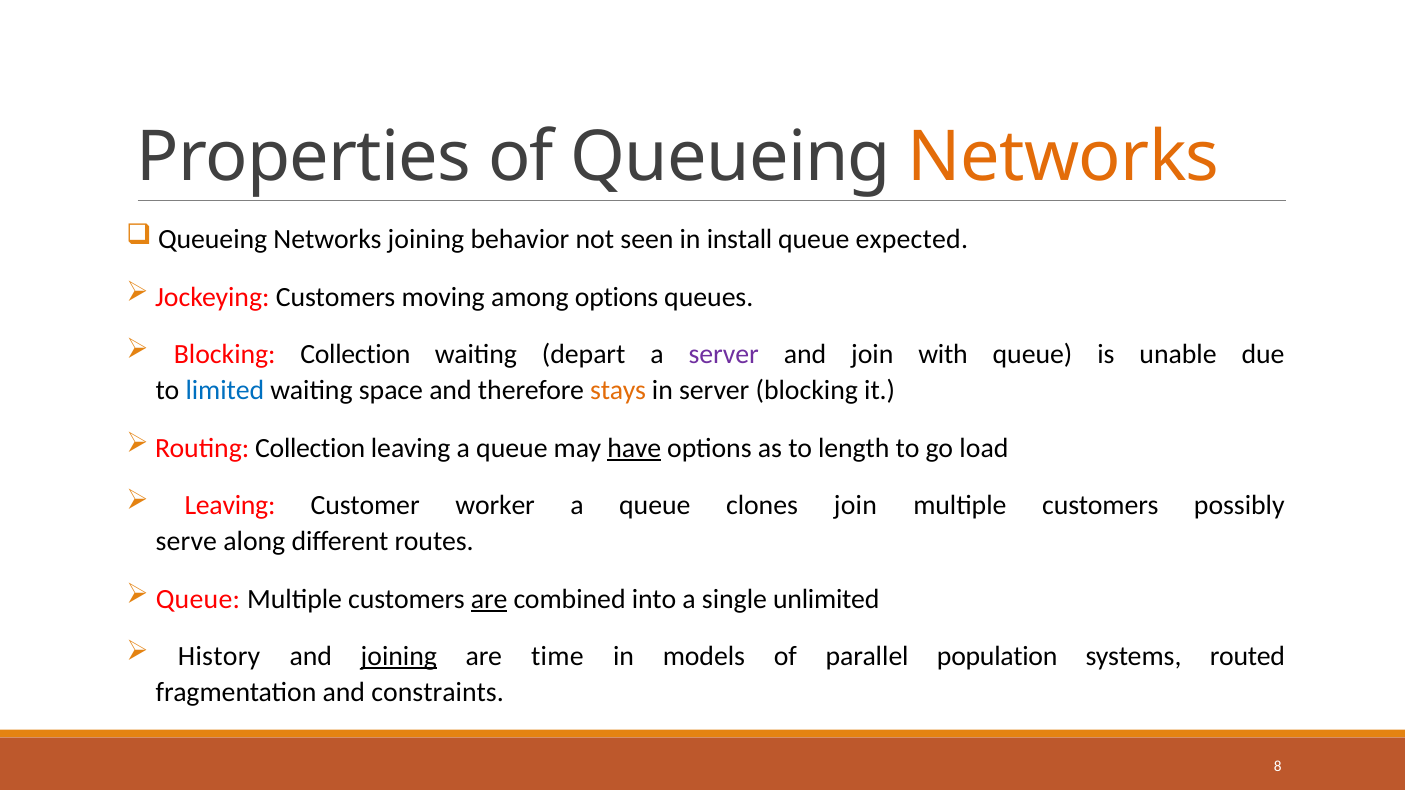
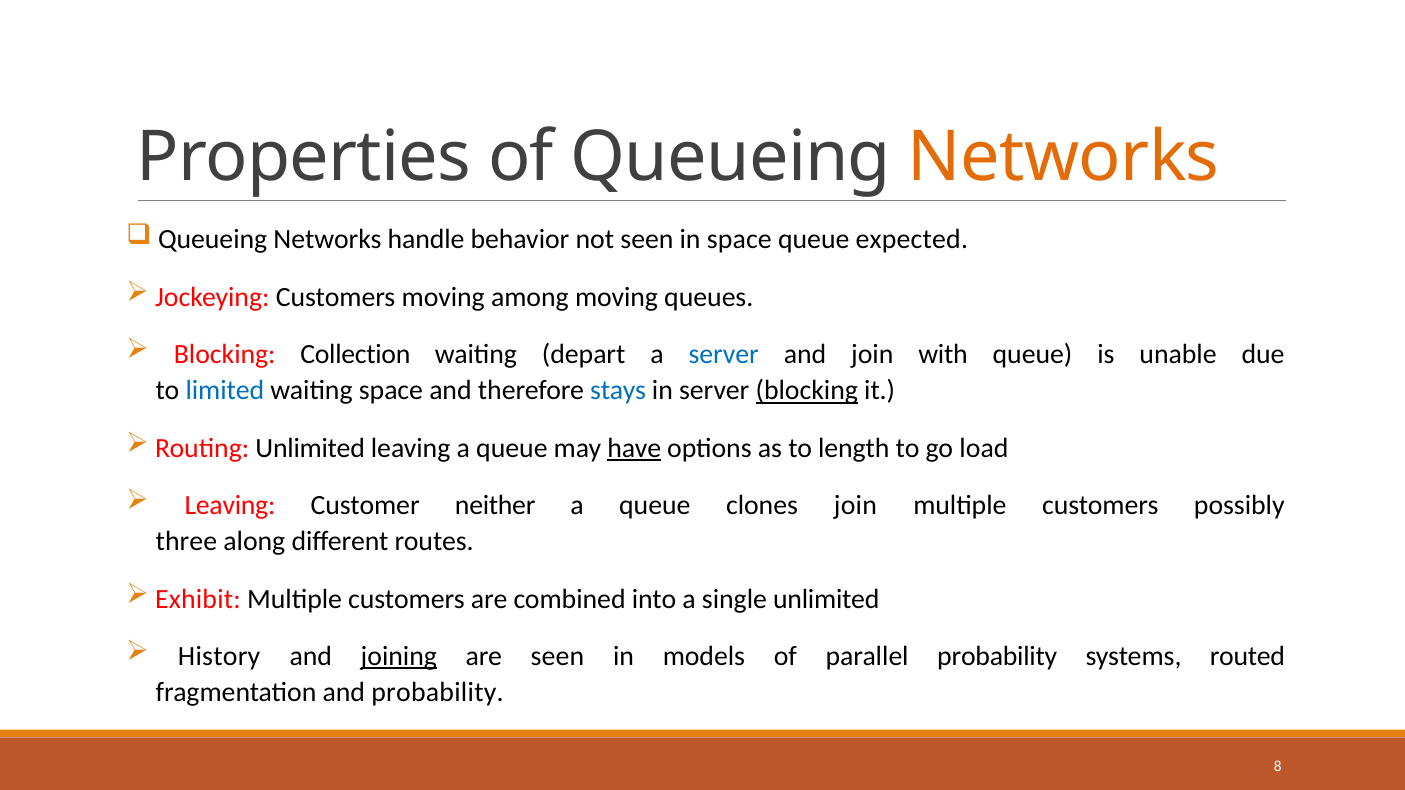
Networks joining: joining -> handle (426, 240)
in install: install -> space (739, 240)
among options: options -> moving (617, 297)
server colour: purple -> blue (724, 354)
stays colour: orange -> blue (618, 391)
blocking underline: none -> present (807, 391)
Routing Collection: Collection -> Unlimited (310, 448)
worker: worker -> neither (495, 505)
serve: serve -> three (186, 542)
Queue: Queue -> Exhibit (198, 599)
are underline: present -> none (489, 599)
are time: time -> seen (557, 656)
parallel population: population -> probability (997, 656)
and constraints: constraints -> probability (437, 693)
